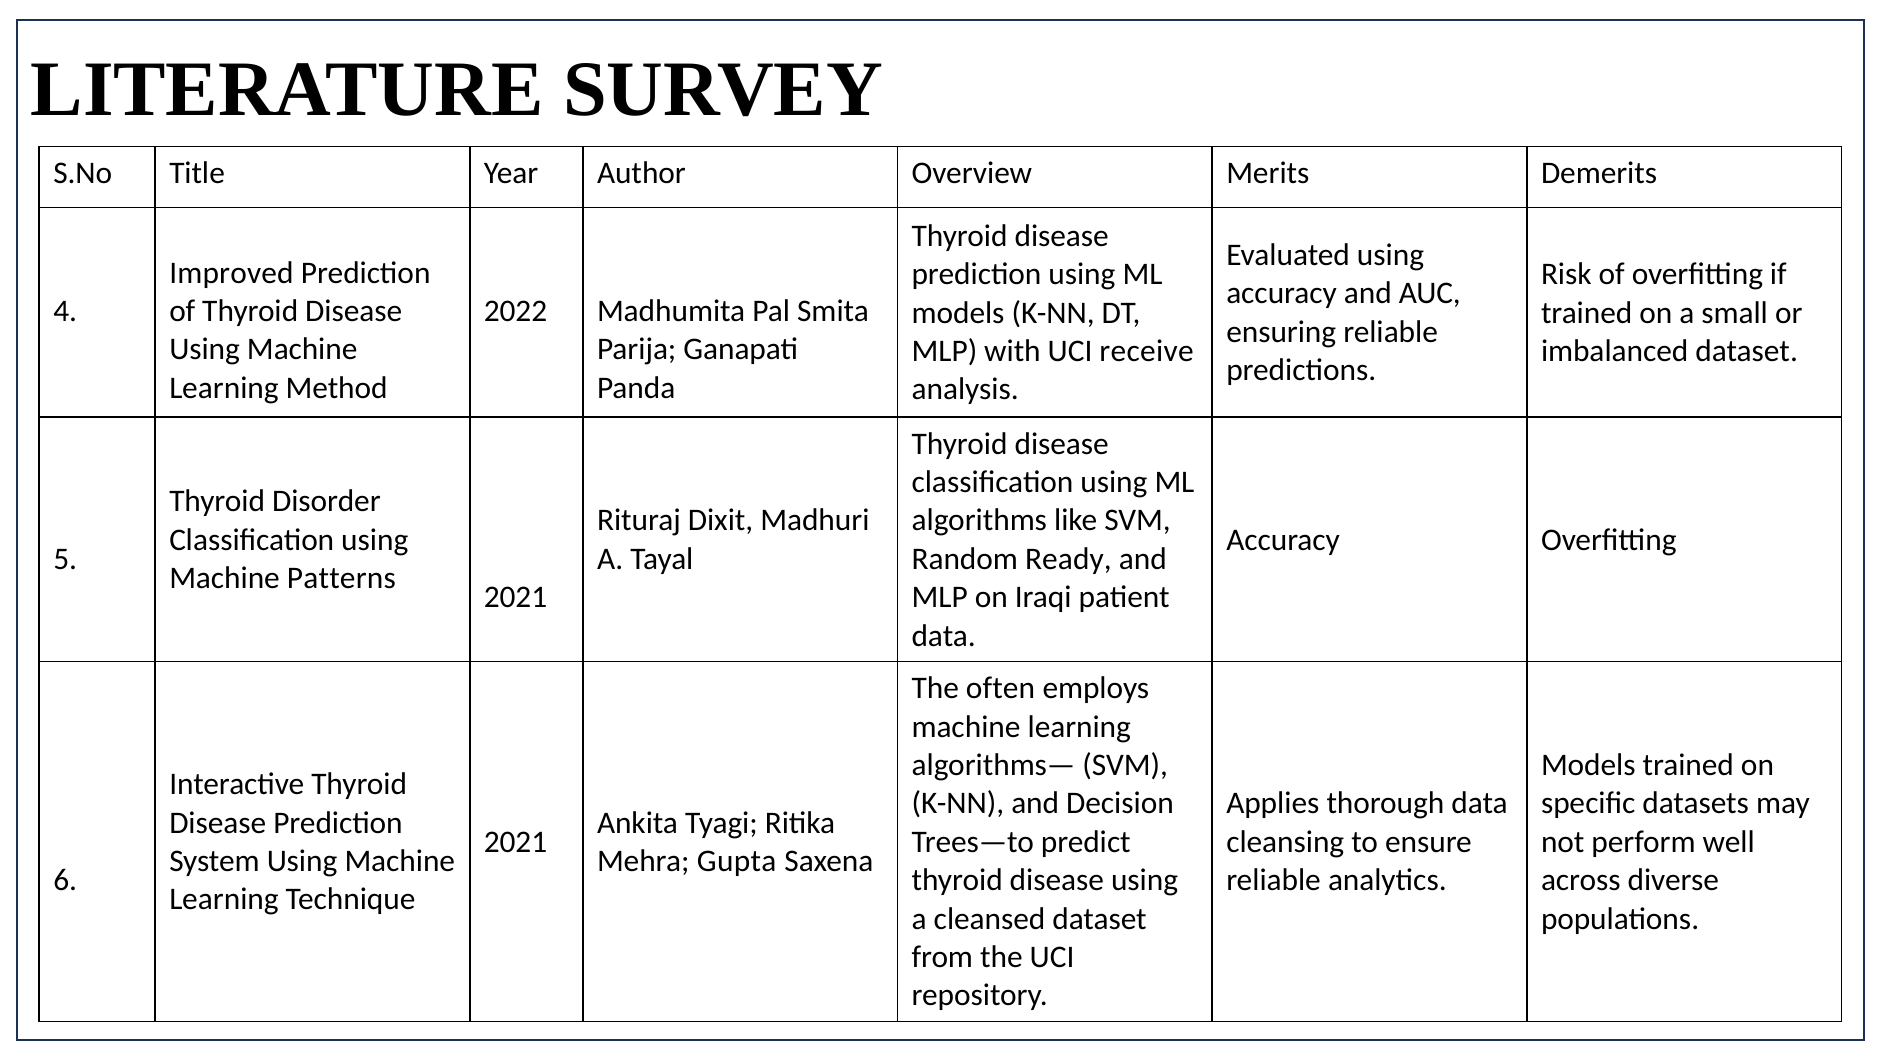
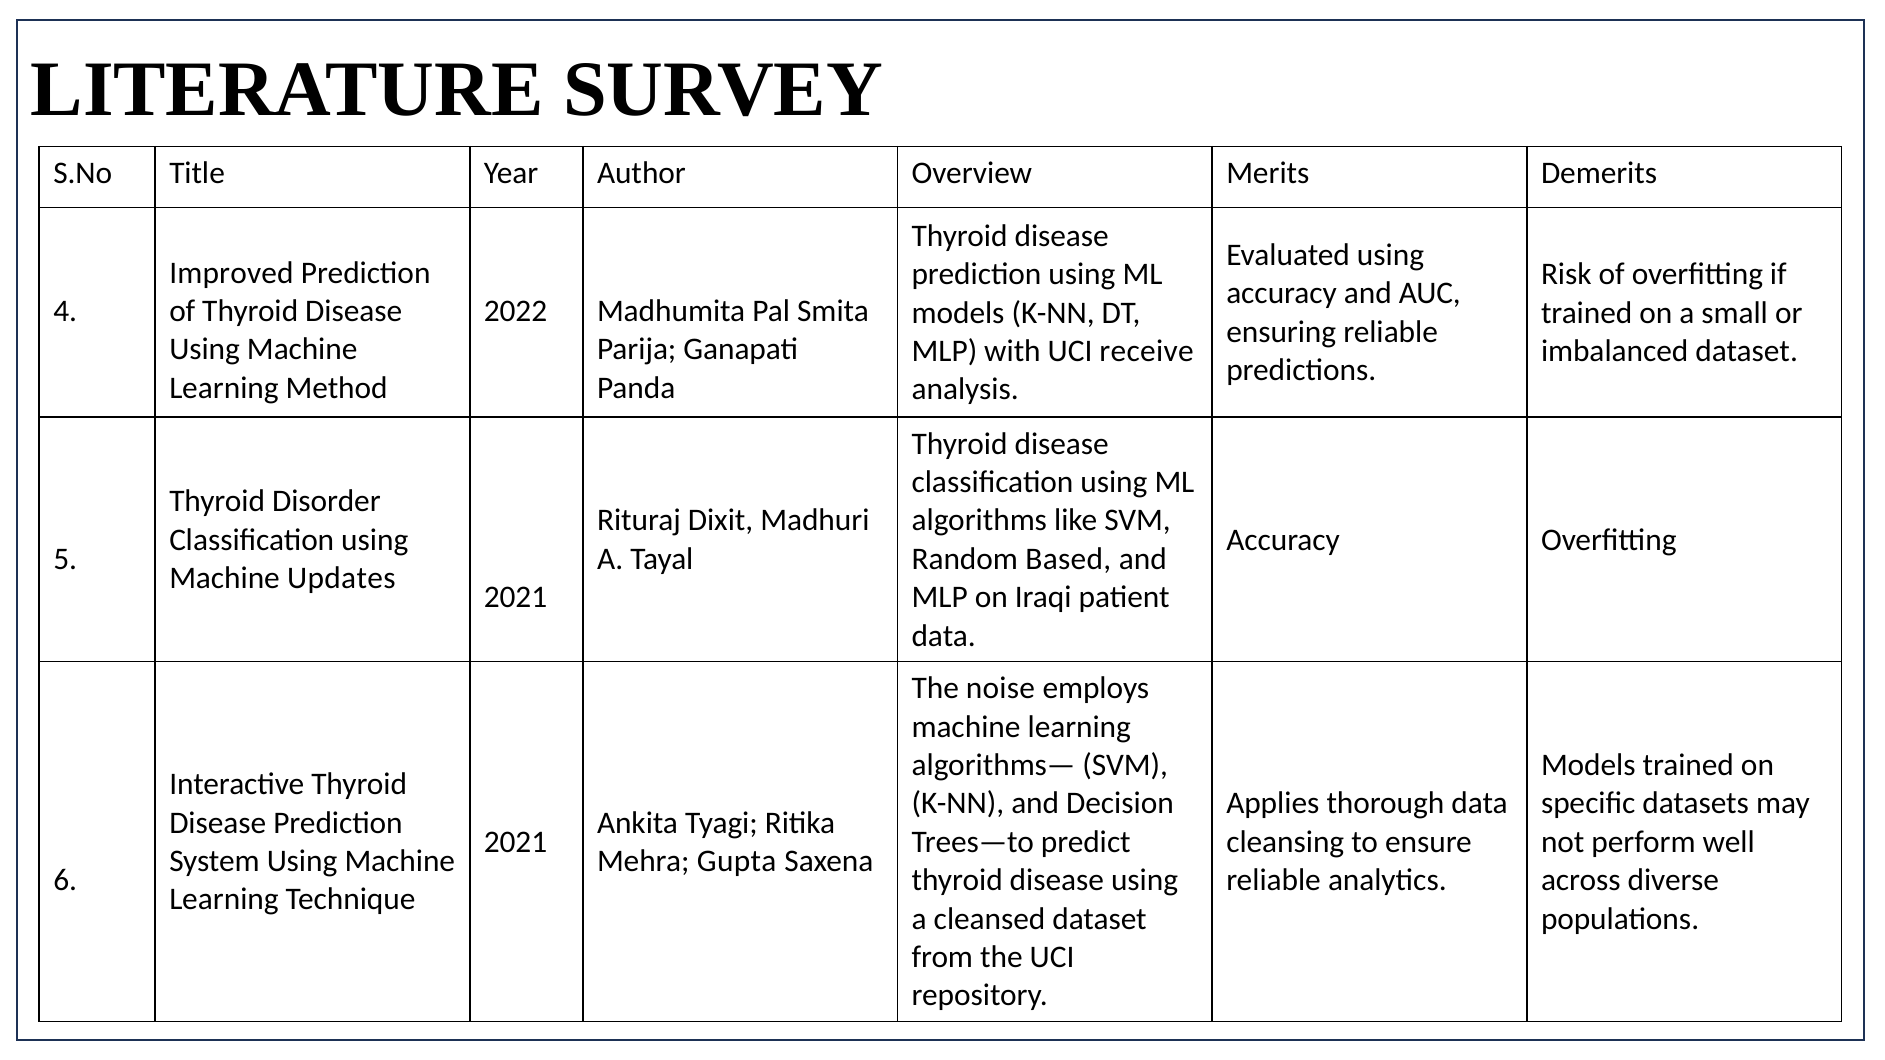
Ready: Ready -> Based (1068, 559)
Patterns: Patterns -> Updates (341, 578)
often: often -> noise (1000, 688)
